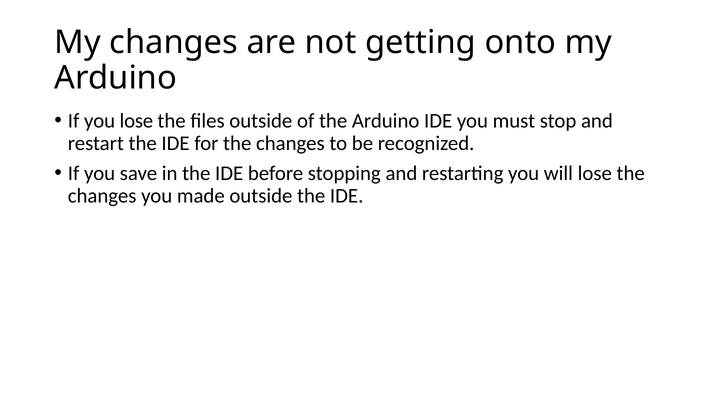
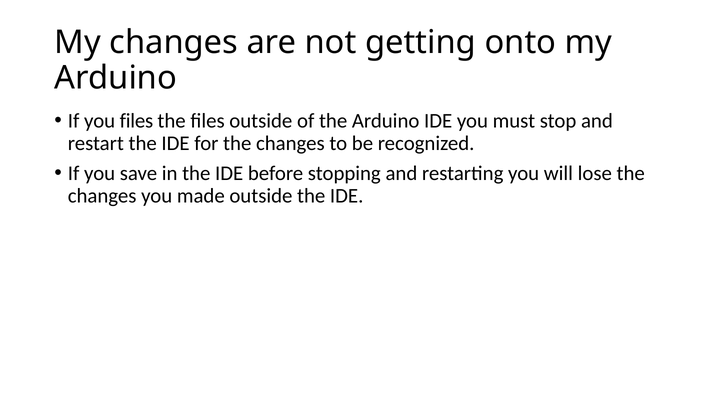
you lose: lose -> files (136, 121)
